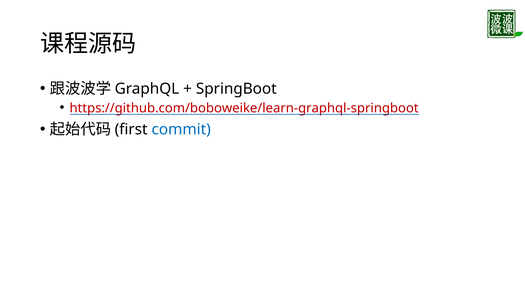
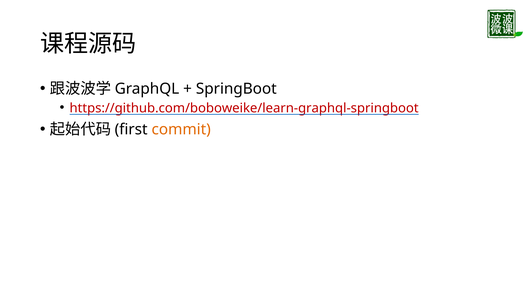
commit colour: blue -> orange (181, 130)
